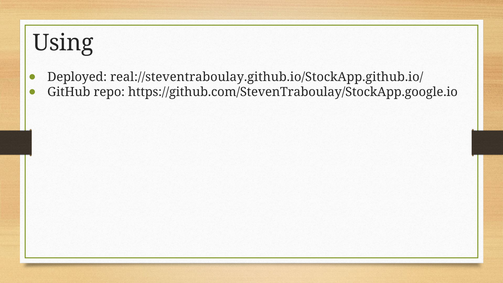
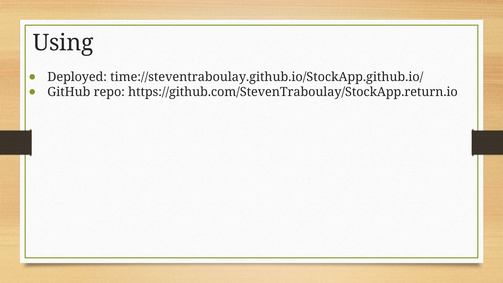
real://steventraboulay.github.io/StockApp.github.io/: real://steventraboulay.github.io/StockApp.github.io/ -> time://steventraboulay.github.io/StockApp.github.io/ (267, 77)
https://github.com/StevenTraboulay/StockApp.google.io: https://github.com/StevenTraboulay/StockApp.google.io -> https://github.com/StevenTraboulay/StockApp.return.io (293, 92)
